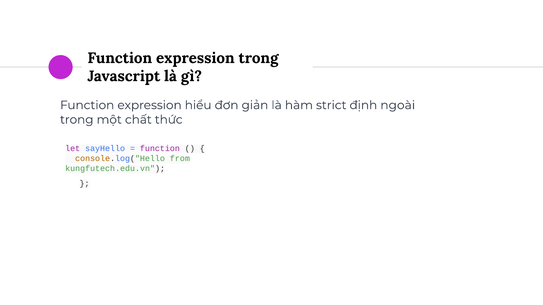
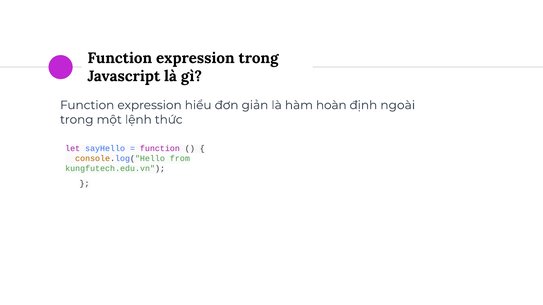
strict: strict -> hoàn (331, 105)
chất: chất -> lệnh (138, 120)
